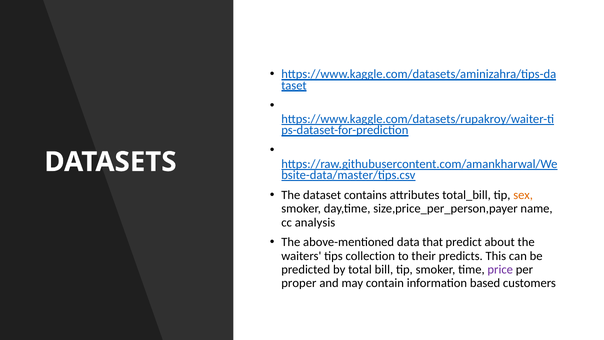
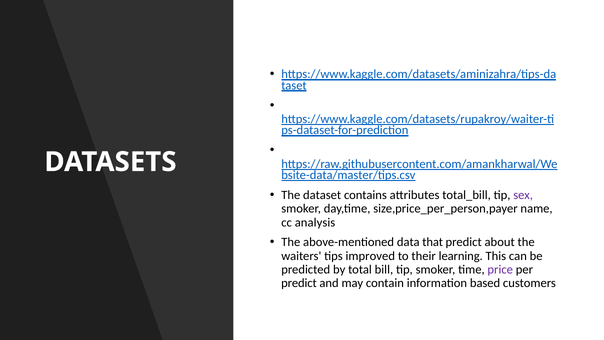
sex colour: orange -> purple (523, 195)
collection: collection -> improved (370, 256)
predicts: predicts -> learning (461, 256)
proper: proper -> predict (299, 283)
